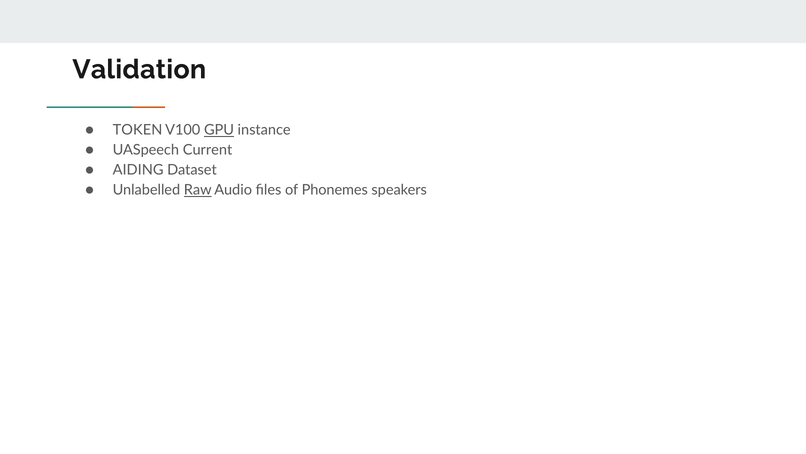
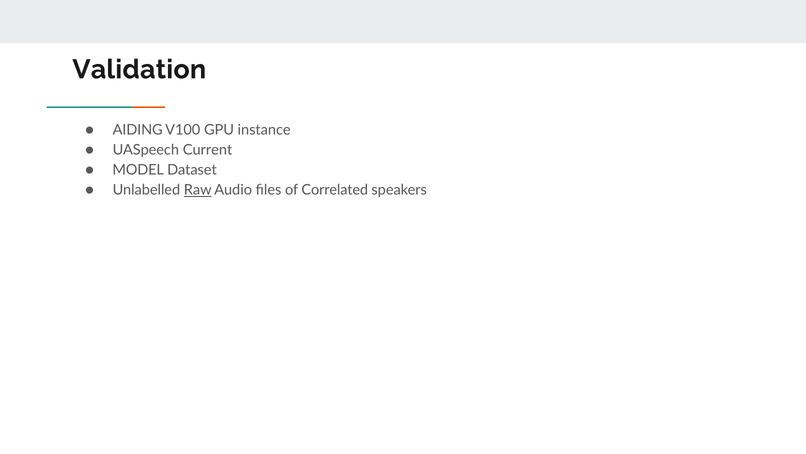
TOKEN: TOKEN -> AIDING (138, 130)
GPU underline: present -> none (219, 130)
AIDING: AIDING -> MODEL (138, 170)
Phonemes: Phonemes -> Correlated (335, 190)
